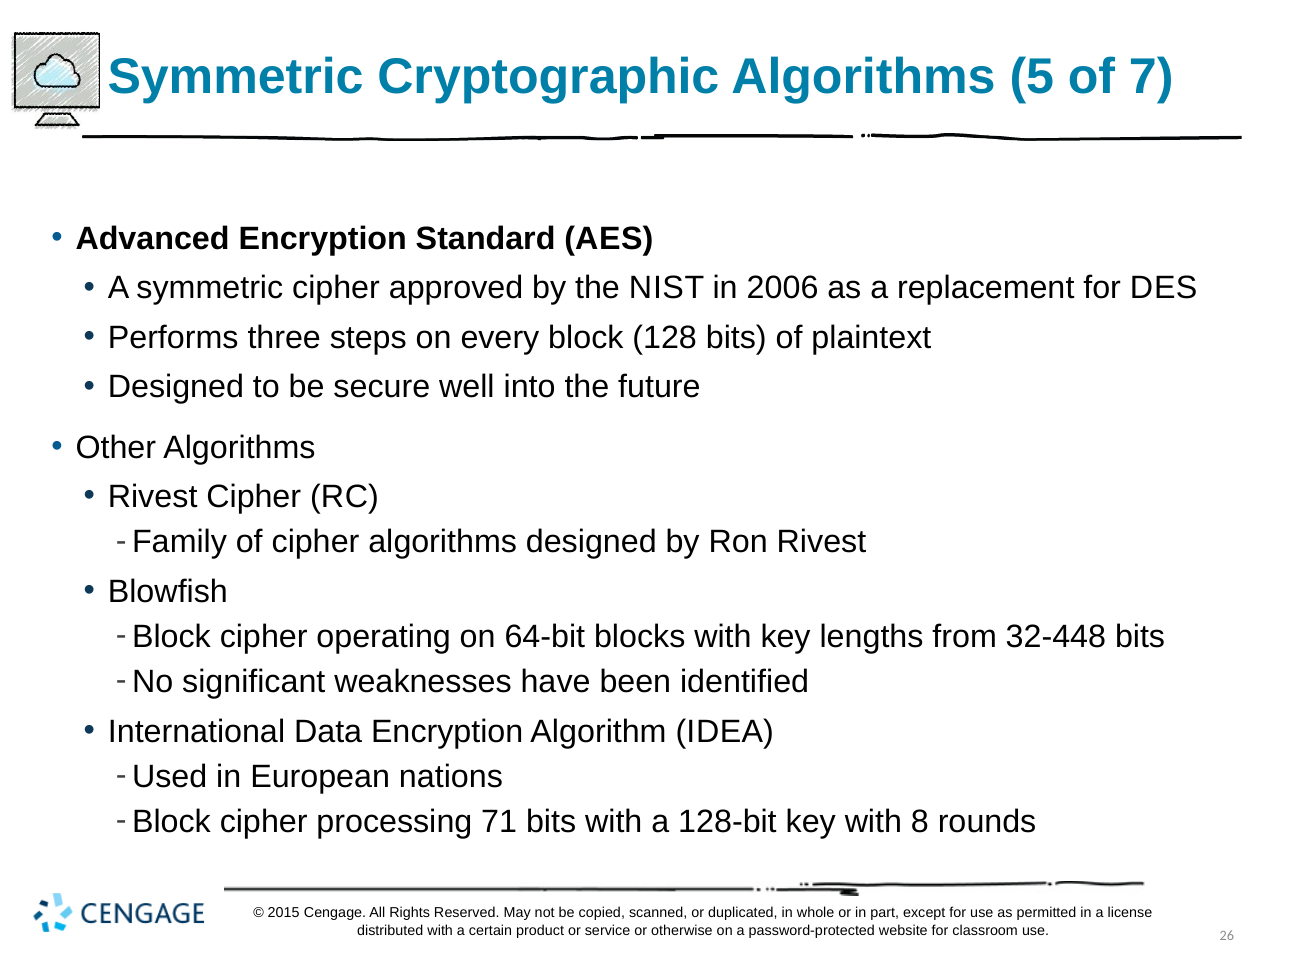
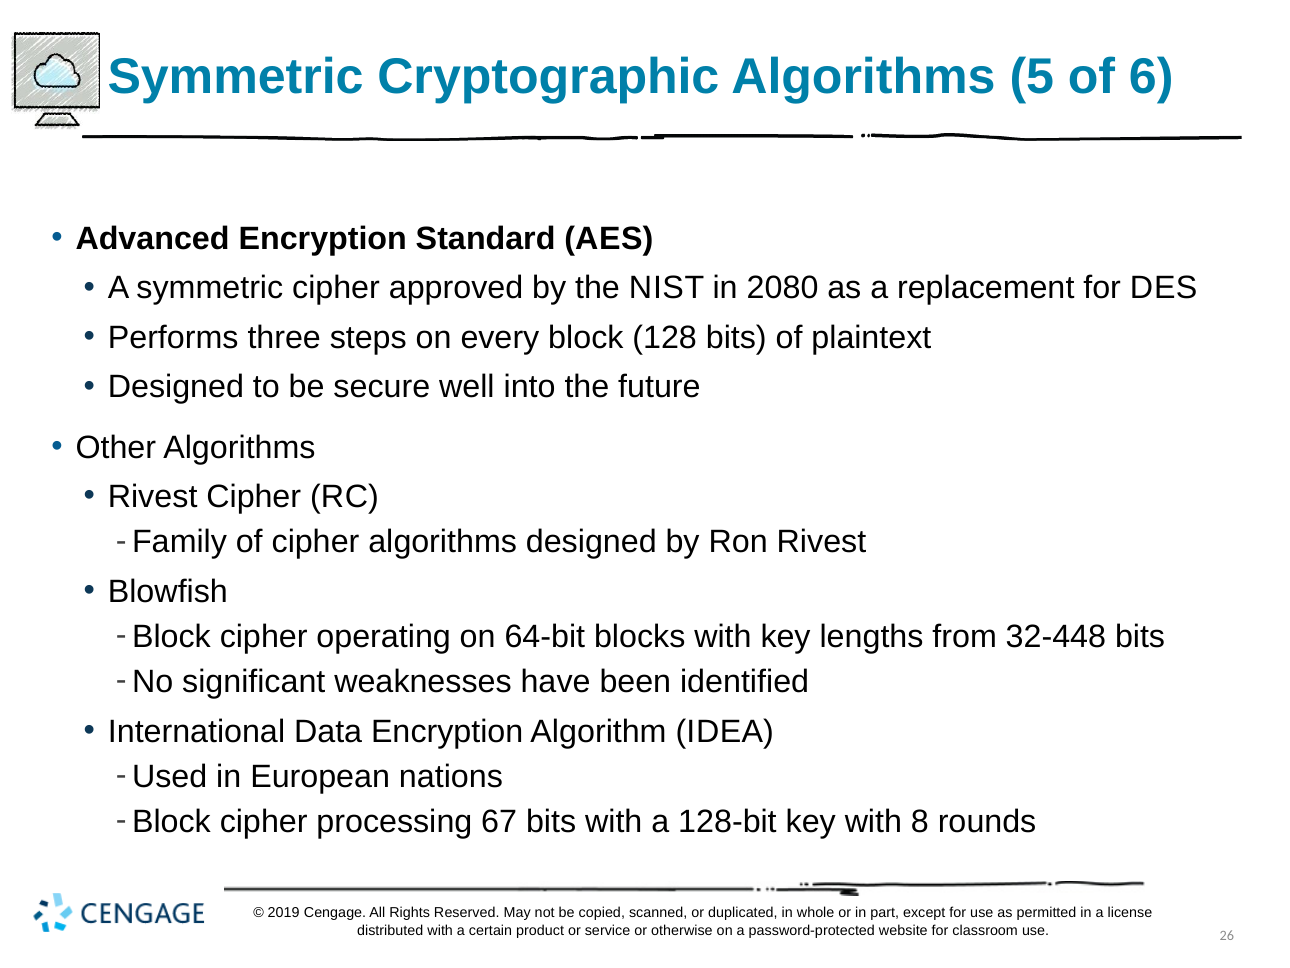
7: 7 -> 6 (1151, 77)
2006: 2006 -> 2080 (783, 288)
71: 71 -> 67 (499, 821)
2015: 2015 -> 2019 (284, 913)
